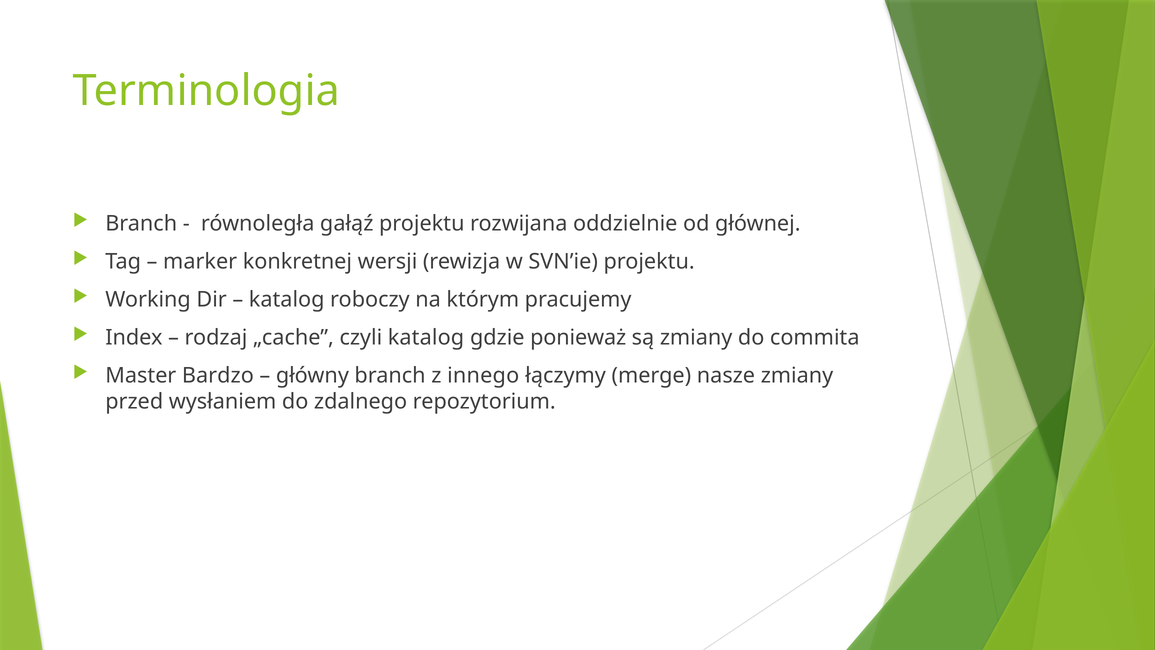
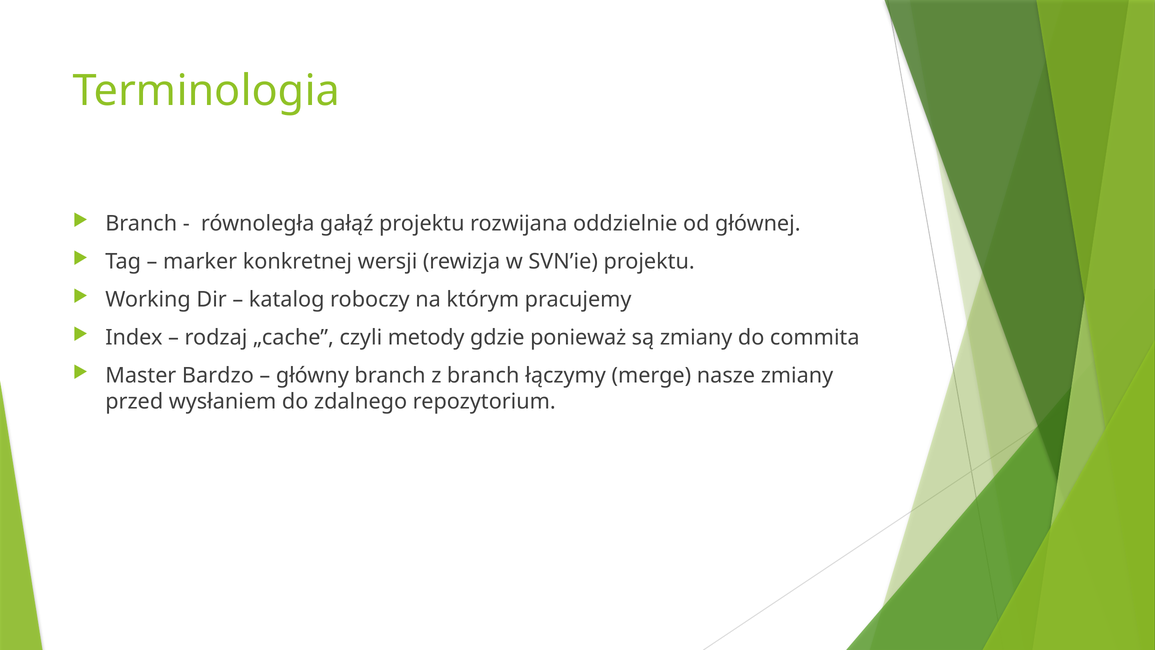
czyli katalog: katalog -> metody (426, 338)
z innego: innego -> branch (483, 376)
